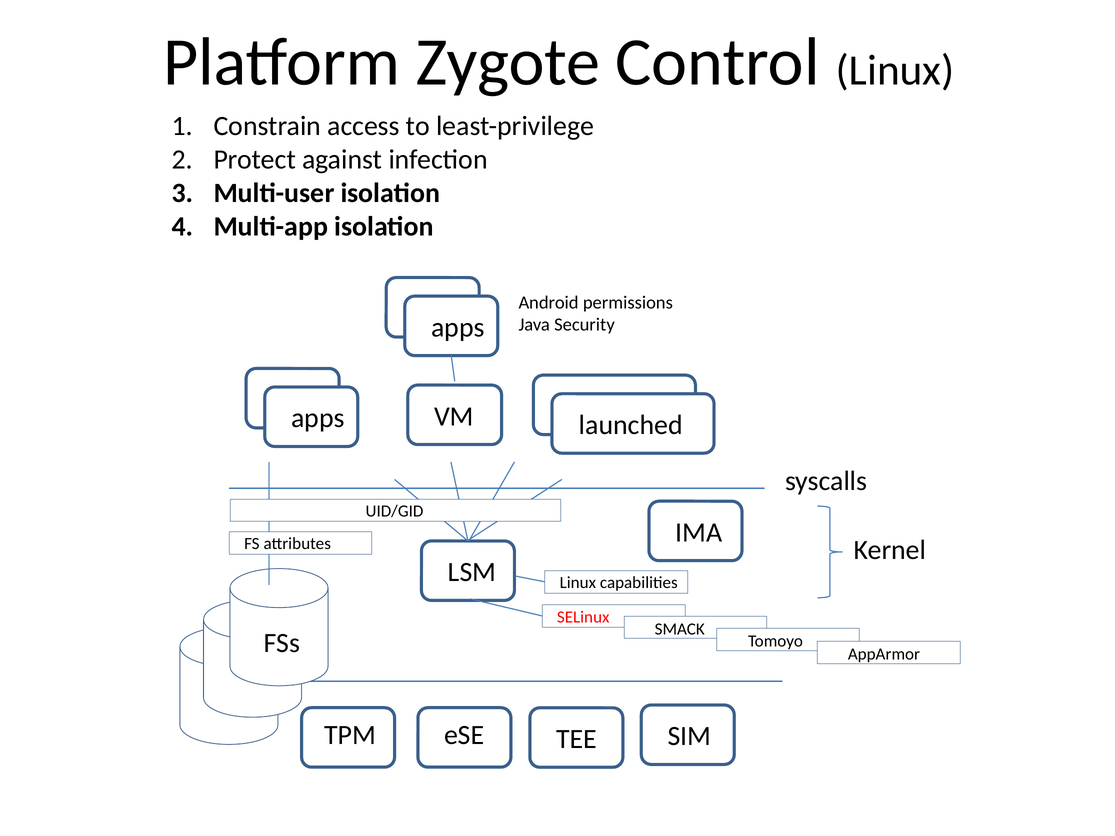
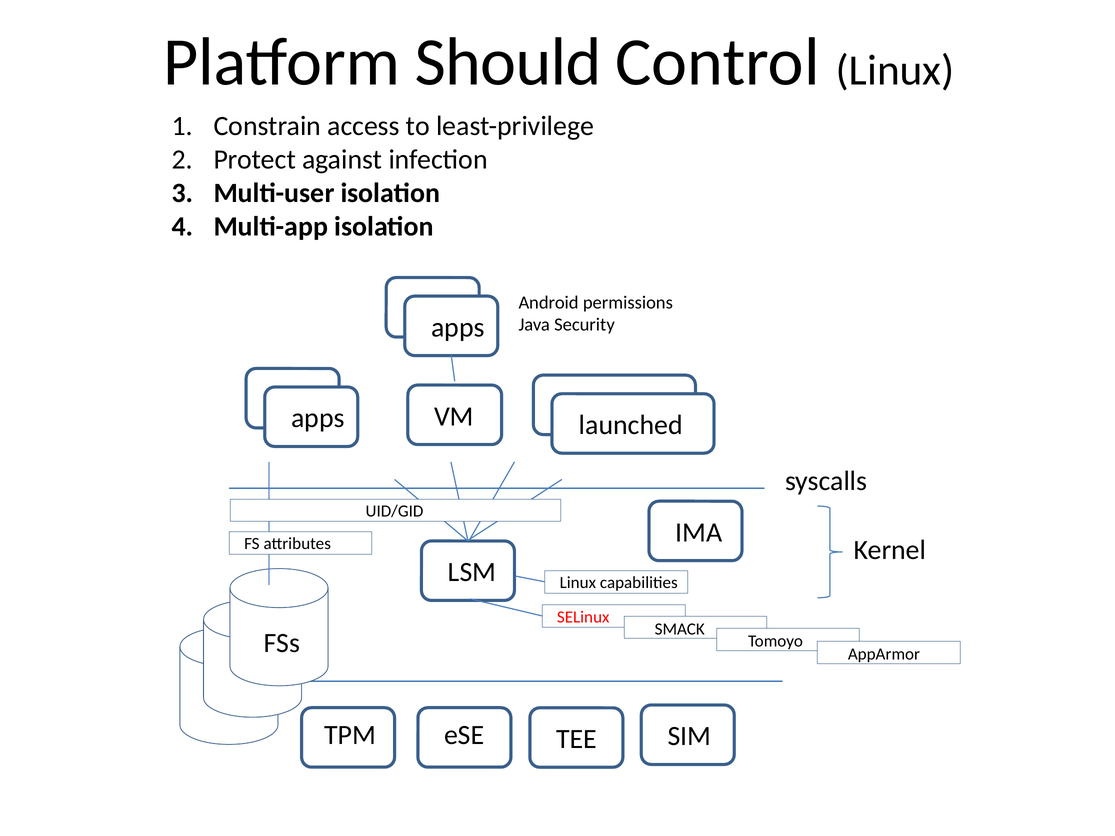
Zygote: Zygote -> Should (508, 62)
